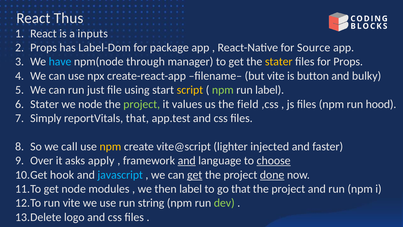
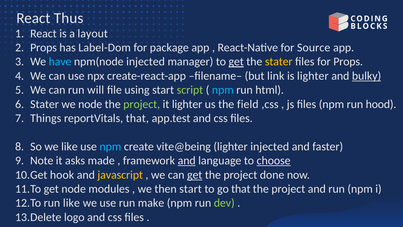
inputs: inputs -> layout (93, 33)
npm(node through: through -> injected (146, 62)
get underline: none -> present (236, 62)
but vite: vite -> link (276, 76)
is button: button -> lighter (313, 76)
bulky underline: none -> present (367, 76)
just: just -> will (96, 90)
script colour: yellow -> light green (190, 90)
npm colour: light green -> light blue (223, 90)
run label: label -> html (270, 90)
it values: values -> lighter (187, 104)
Simply: Simply -> Things (46, 118)
we call: call -> like (69, 146)
npm colour: yellow -> light blue (110, 146)
vite@script: vite@script -> vite@being (184, 146)
Over: Over -> Note (42, 160)
apply: apply -> made (101, 160)
javascript colour: light blue -> yellow (120, 175)
done underline: present -> none (272, 175)
then label: label -> start (191, 189)
run vite: vite -> like (71, 203)
string: string -> make (151, 203)
